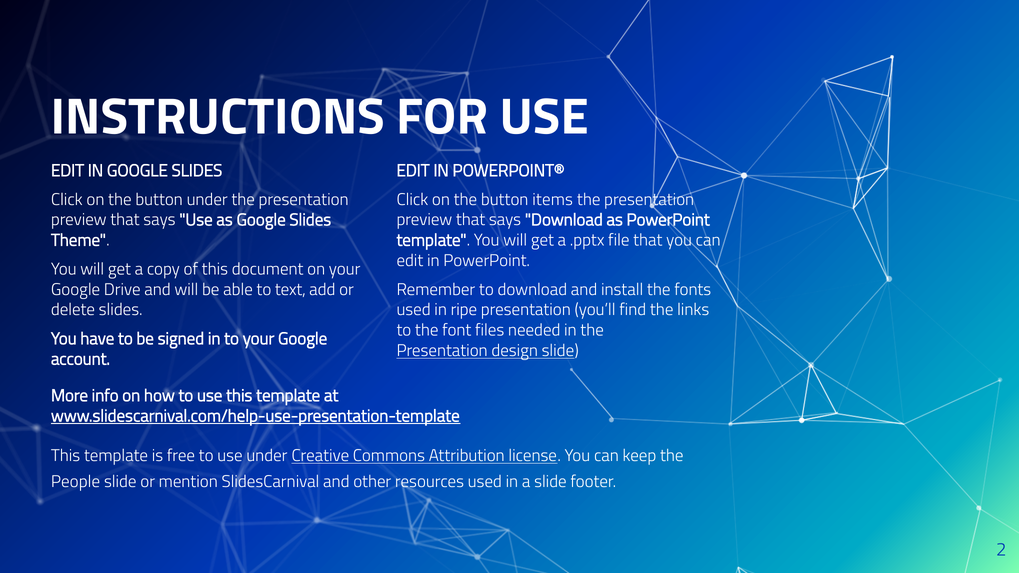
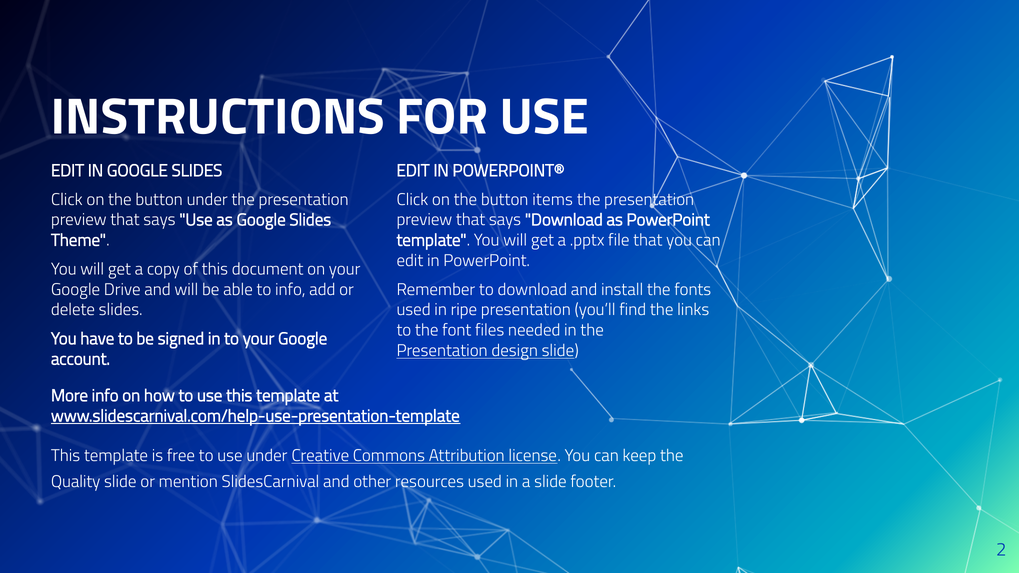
to text: text -> info (290, 290)
People: People -> Quality (76, 482)
